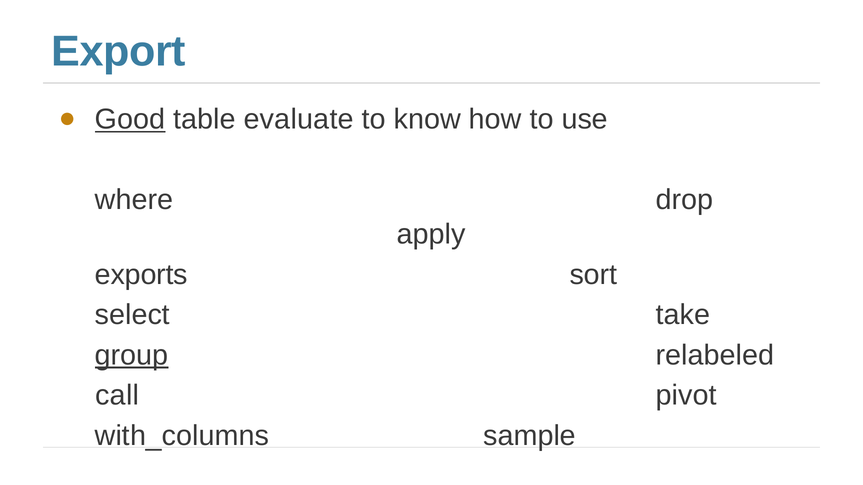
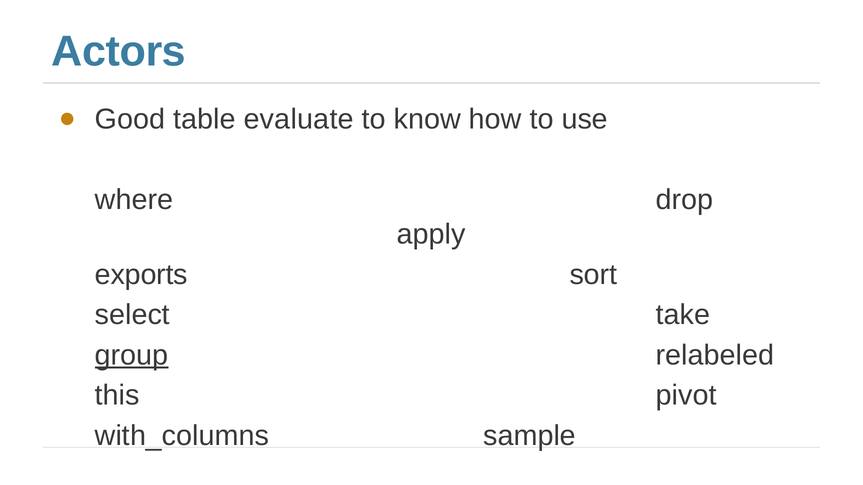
Export: Export -> Actors (119, 52)
Good underline: present -> none (130, 120)
call: call -> this (117, 396)
